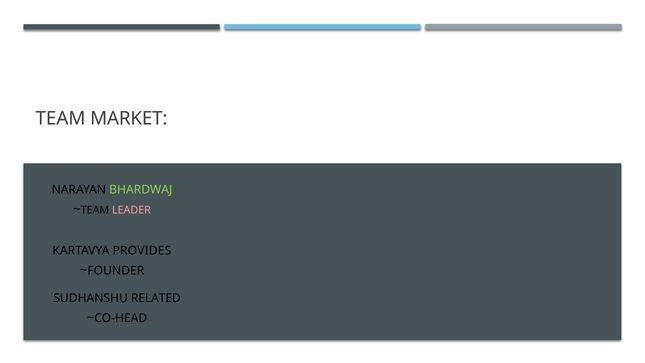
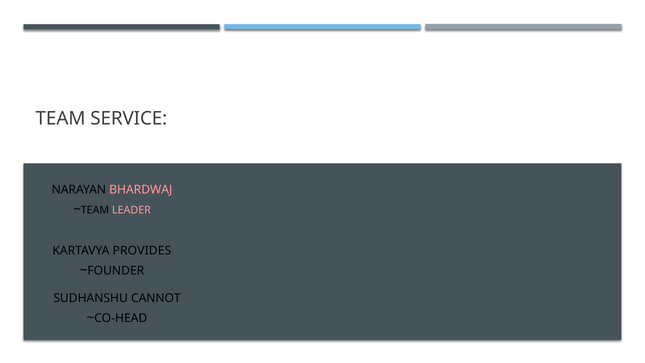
MARKET: MARKET -> SERVICE (129, 119)
BHARDWAJ colour: light green -> pink (141, 189)
RELATED: RELATED -> CANNOT (156, 298)
